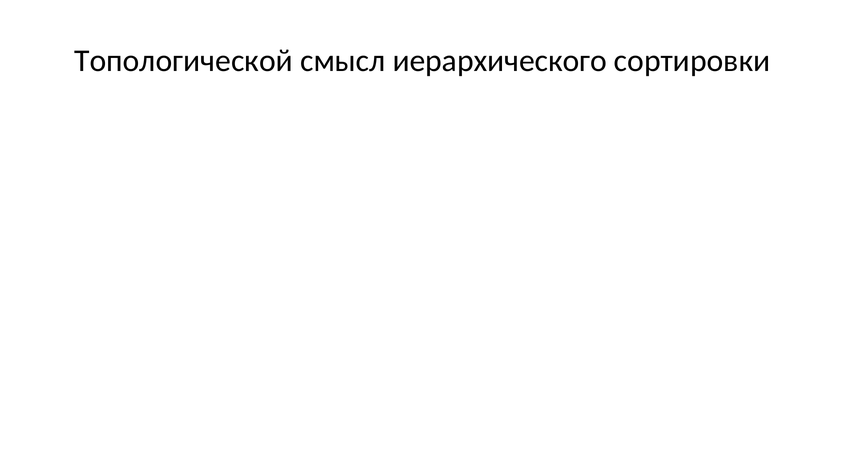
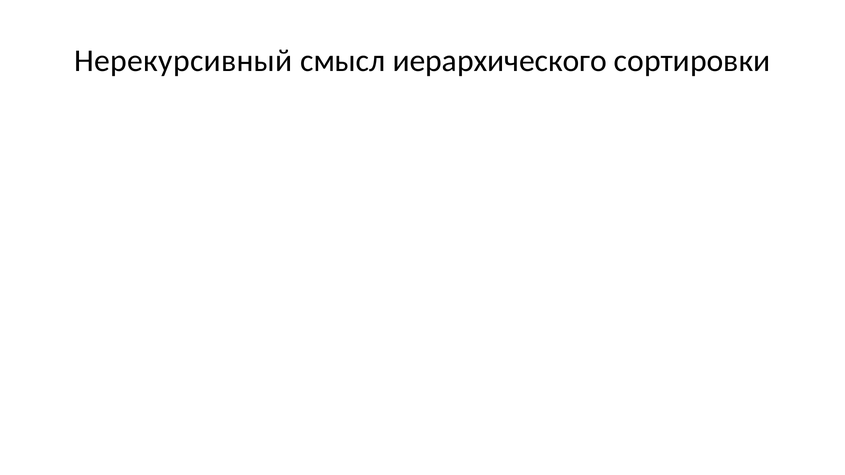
Топологической: Топологической -> Нерекурсивный (183, 61)
